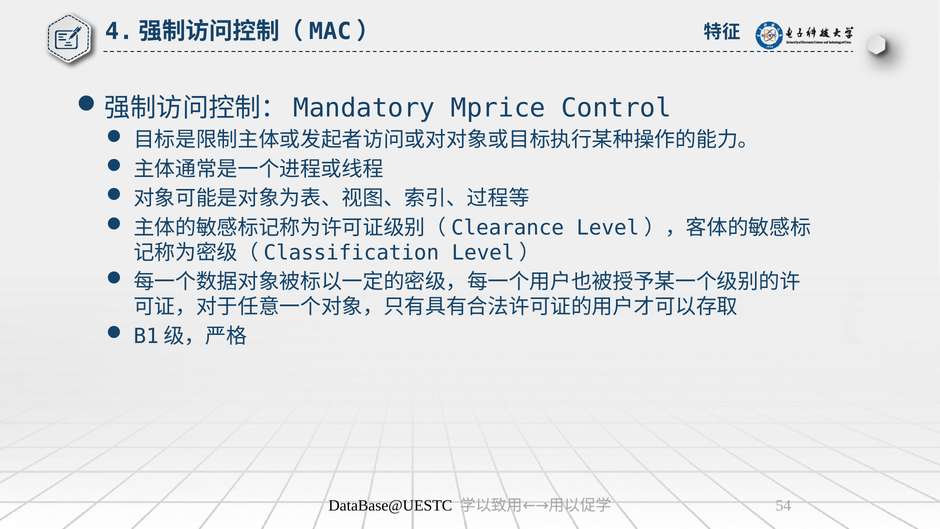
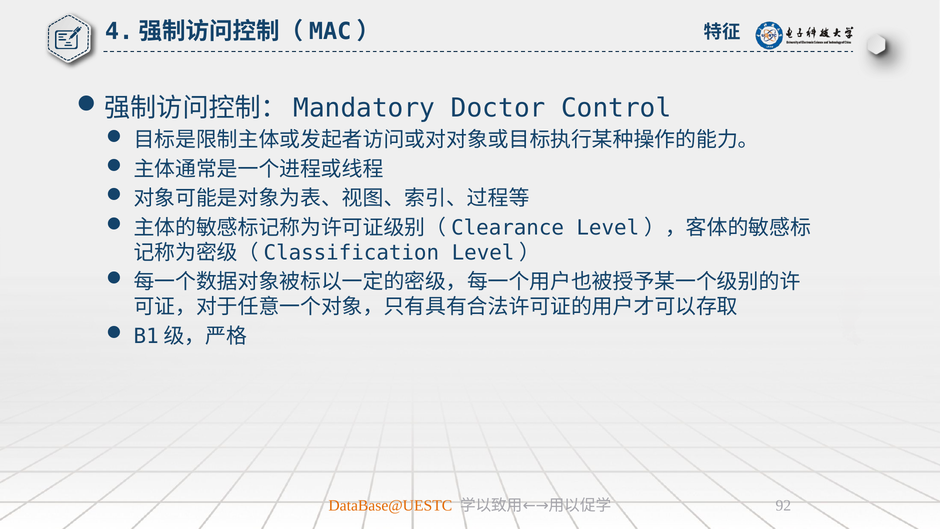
Mprice: Mprice -> Doctor (498, 108)
DataBase@UESTC colour: black -> orange (390, 505)
54: 54 -> 92 (783, 505)
